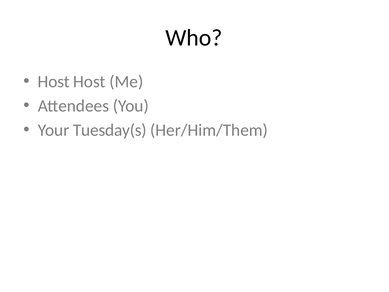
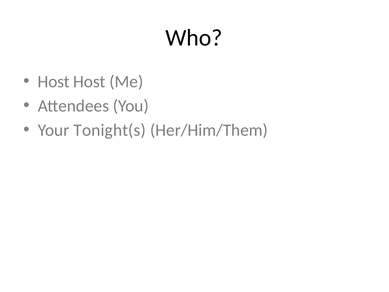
Tuesday(s: Tuesday(s -> Tonight(s (110, 130)
